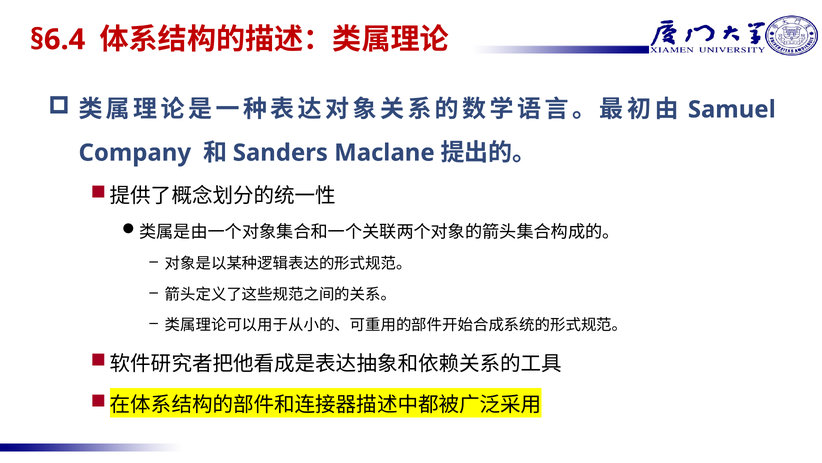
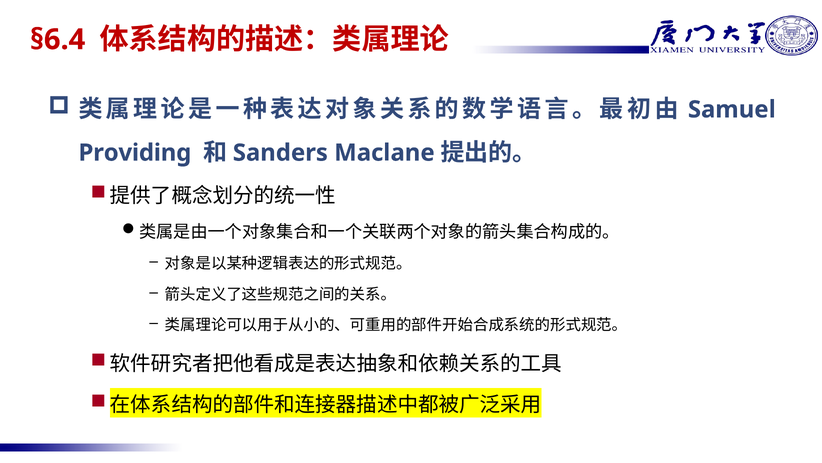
Company: Company -> Providing (135, 153)
